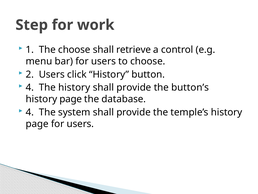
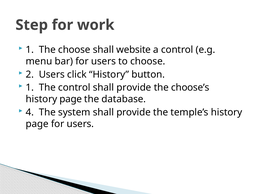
retrieve: retrieve -> website (134, 50)
4: 4 -> 1 (30, 87)
The history: history -> control (74, 87)
button’s: button’s -> choose’s (190, 87)
